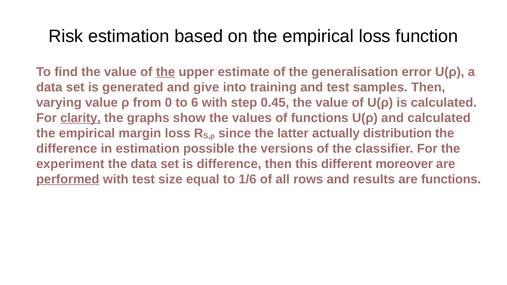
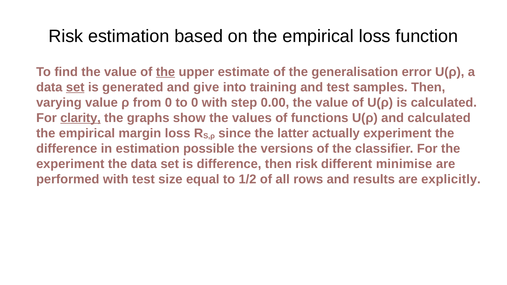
set underline: none -> present (75, 87)
to 6: 6 -> 0 (195, 103)
0.45: 0.45 -> 0.00 (275, 103)
actually distribution: distribution -> experiment (397, 133)
then this: this -> risk (307, 164)
moreover: moreover -> minimise (404, 164)
performed underline: present -> none (68, 179)
1/6: 1/6 -> 1/2 (247, 179)
are functions: functions -> explicitly (451, 179)
